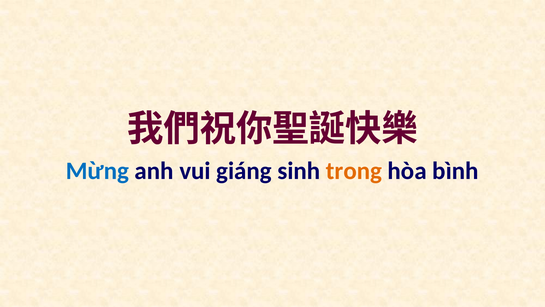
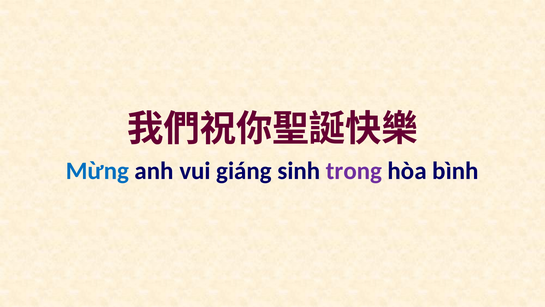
trong colour: orange -> purple (354, 171)
